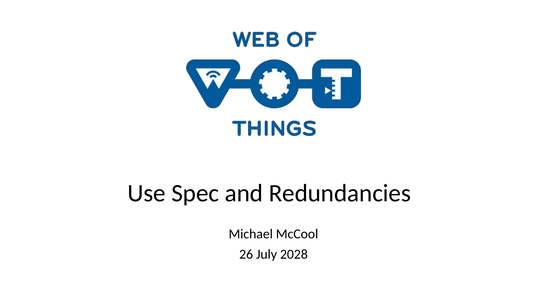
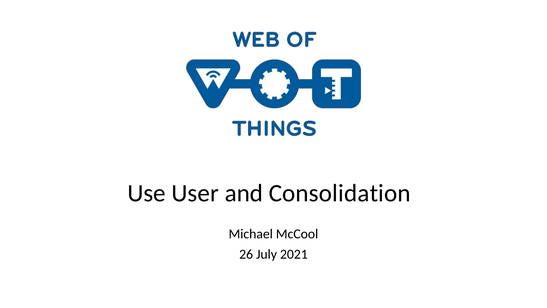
Spec: Spec -> User (195, 193)
Redundancies: Redundancies -> Consolidation (340, 193)
2028: 2028 -> 2021 (294, 254)
